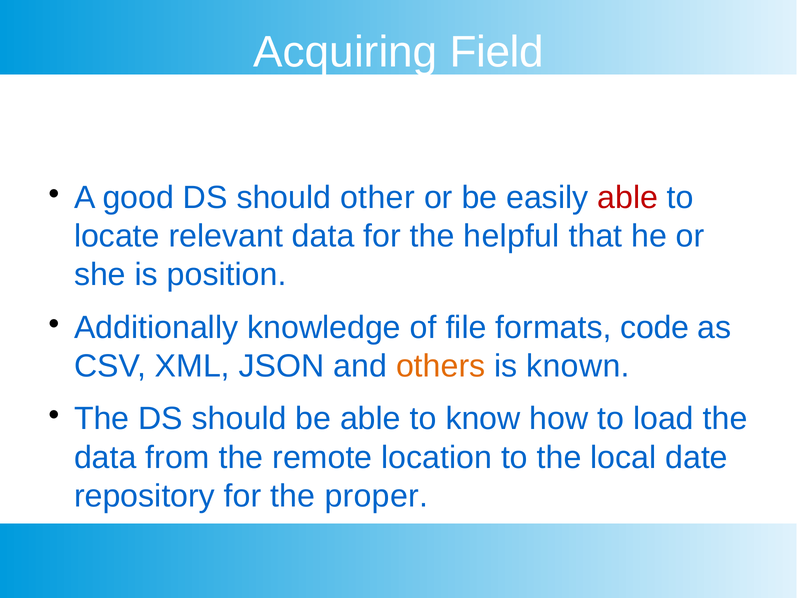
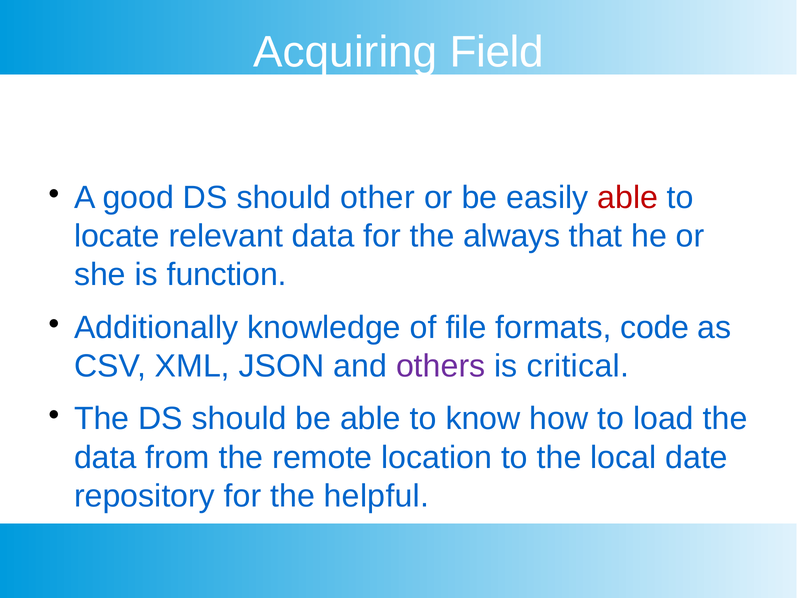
helpful: helpful -> always (512, 236)
position: position -> function (227, 274)
others colour: orange -> purple (441, 366)
known: known -> critical (578, 366)
proper: proper -> helpful (376, 496)
